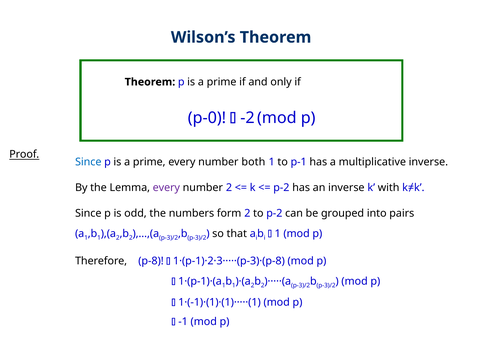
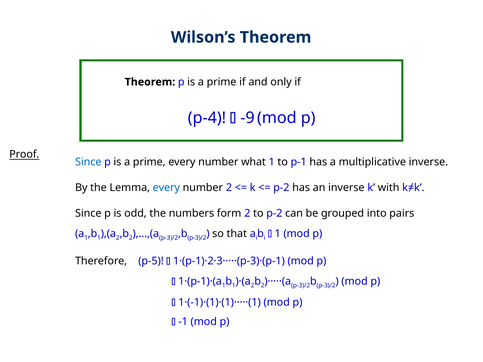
p-0: p-0 -> p-4 (207, 118)
-2: -2 -> -9 (247, 118)
both: both -> what (253, 162)
every colour: purple -> blue (166, 188)
p-8: p-8 -> p-5 (151, 261)
1·(p-1)·2·3·····(p-3)·(p-8: 1·(p-1)·2·3·····(p-3)·(p-8 -> 1·(p-1)·2·3·····(p-3)·(p-1 (229, 261)
